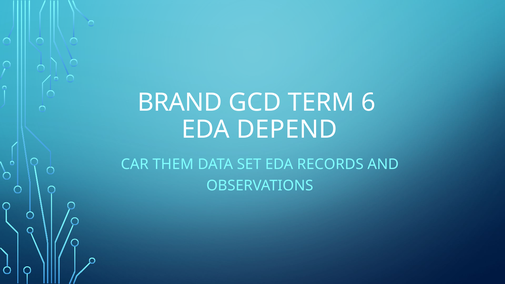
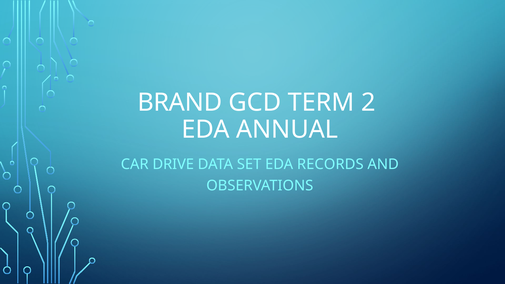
6: 6 -> 2 (368, 102)
DEPEND: DEPEND -> ANNUAL (287, 130)
THEM: THEM -> DRIVE (173, 165)
